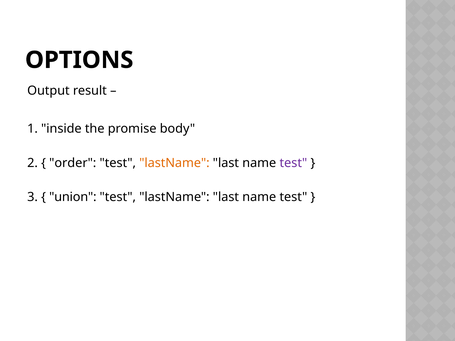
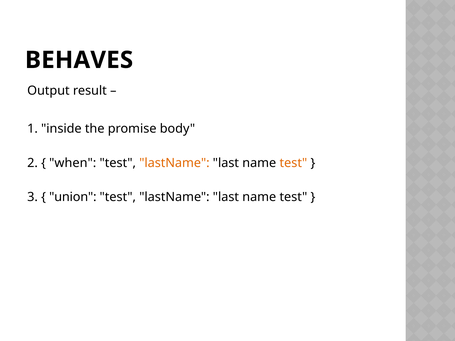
OPTIONS: OPTIONS -> BEHAVES (79, 60)
order: order -> when (73, 163)
test colour: purple -> orange (293, 163)
